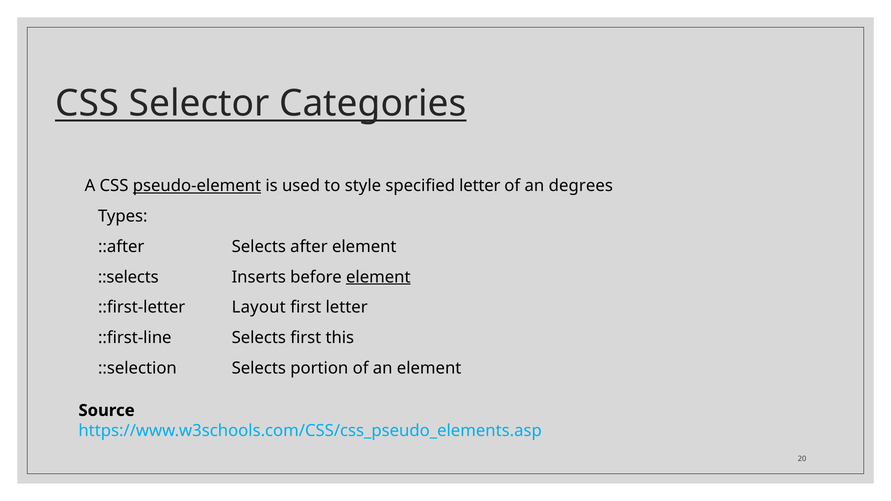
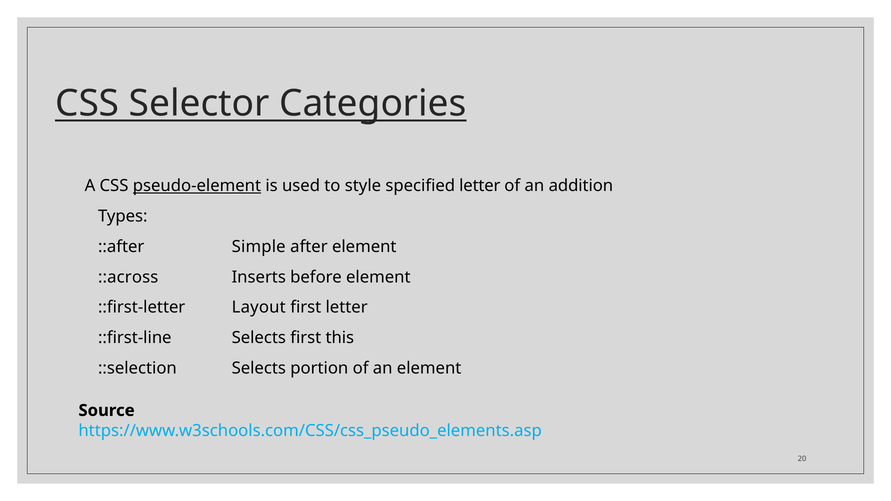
degrees: degrees -> addition (581, 186)
::after Selects: Selects -> Simple (259, 247)
::selects: ::selects -> ::across (128, 277)
element underline: present -> none (378, 277)
